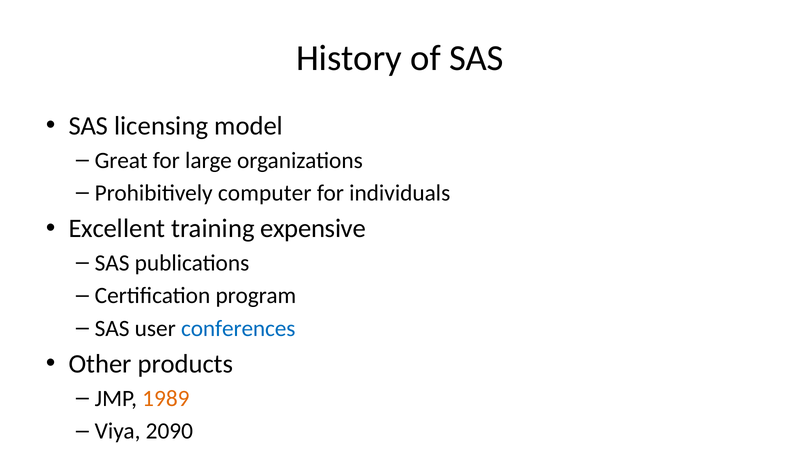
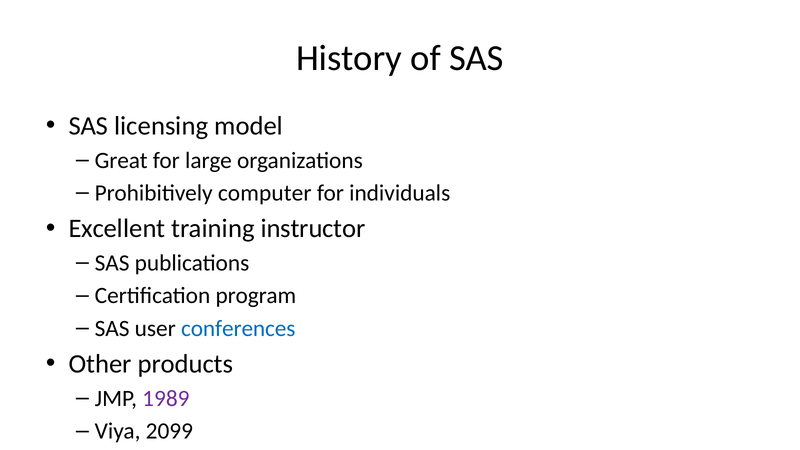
expensive: expensive -> instructor (313, 229)
1989 colour: orange -> purple (166, 398)
2090: 2090 -> 2099 (169, 431)
